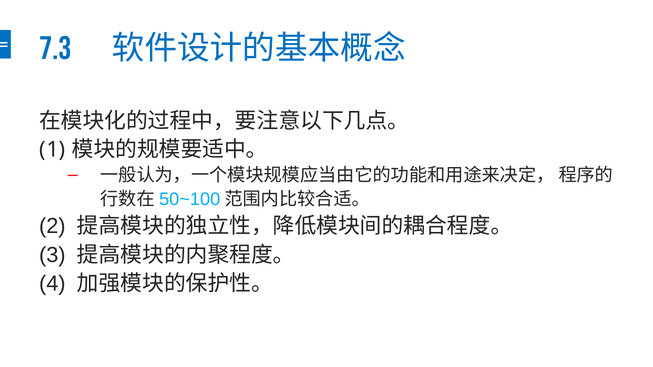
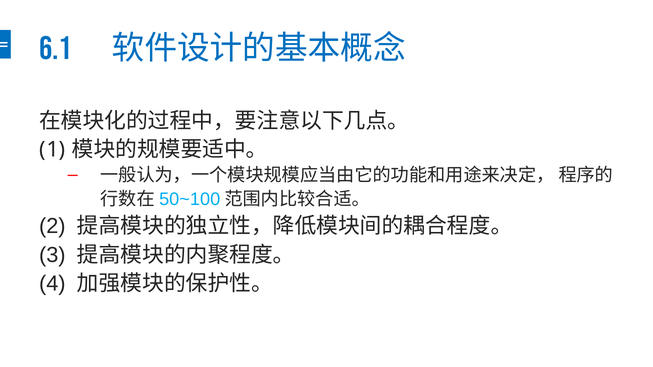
7.3: 7.3 -> 6.1 (55, 49)
